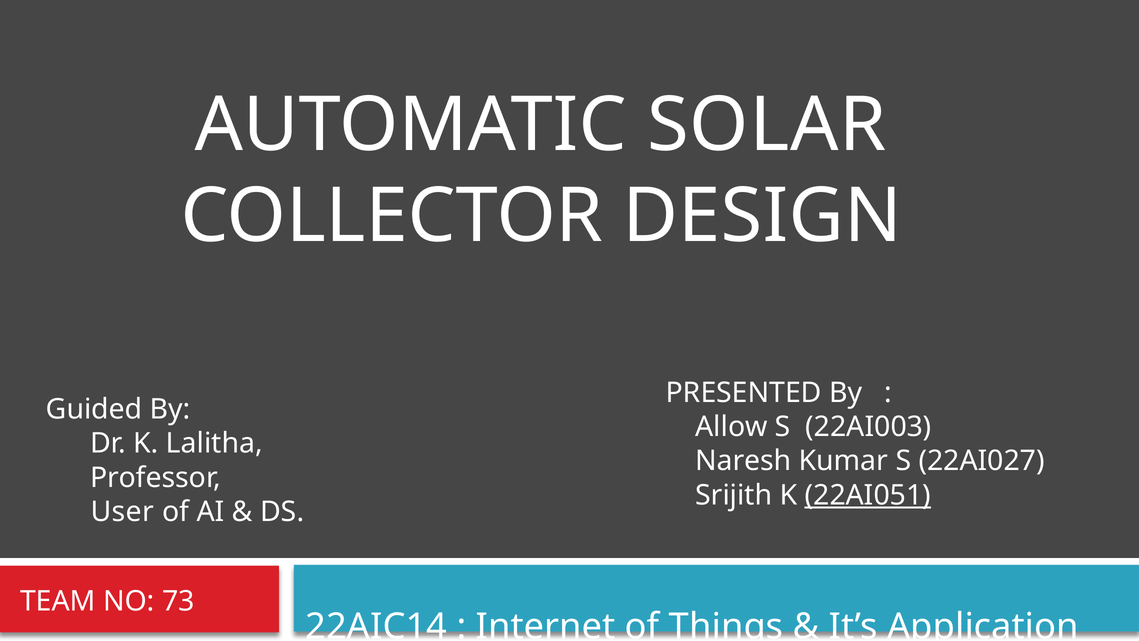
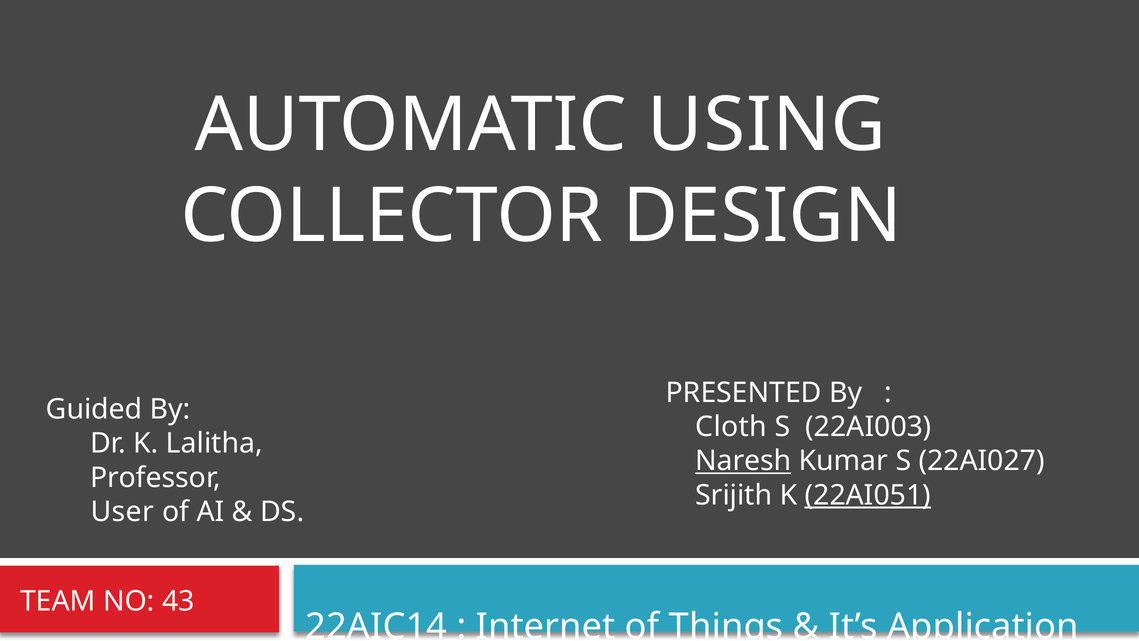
SOLAR: SOLAR -> USING (767, 125)
Allow: Allow -> Cloth (731, 427)
Naresh underline: none -> present (743, 461)
73: 73 -> 43 (178, 601)
